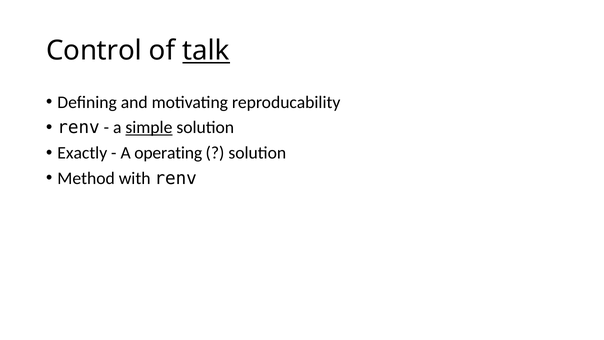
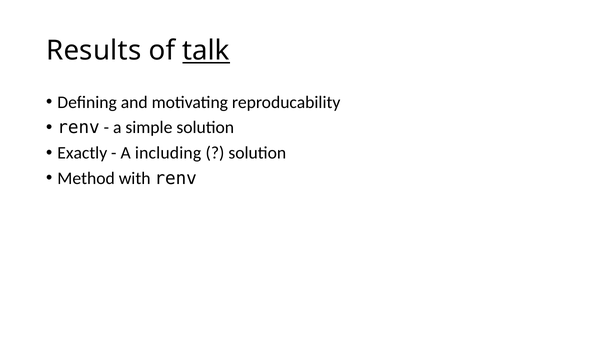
Control: Control -> Results (94, 51)
simple underline: present -> none (149, 127)
operating: operating -> including (168, 153)
